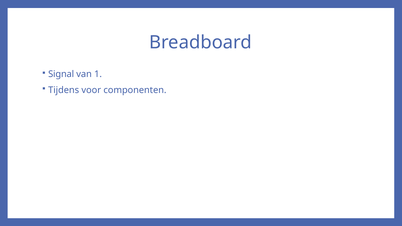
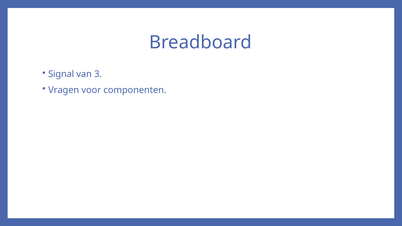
1: 1 -> 3 (98, 74)
Tijdens: Tijdens -> Vragen (64, 90)
